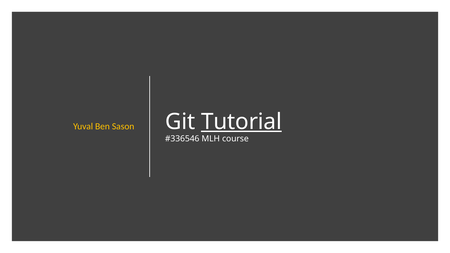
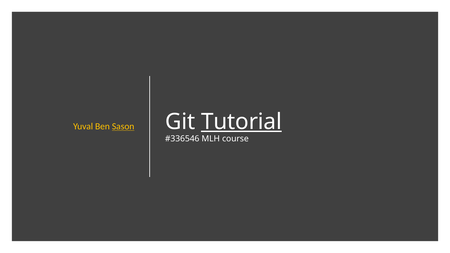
Sason underline: none -> present (123, 127)
